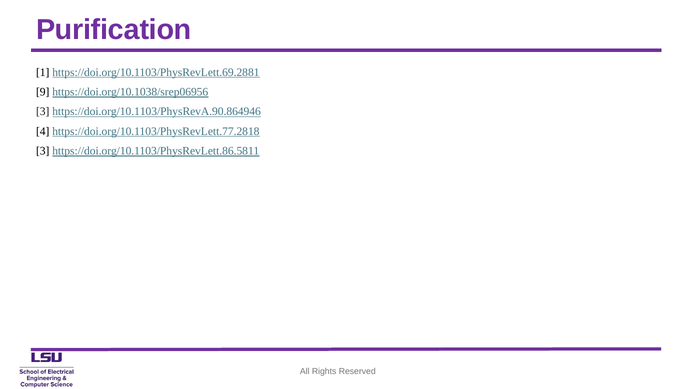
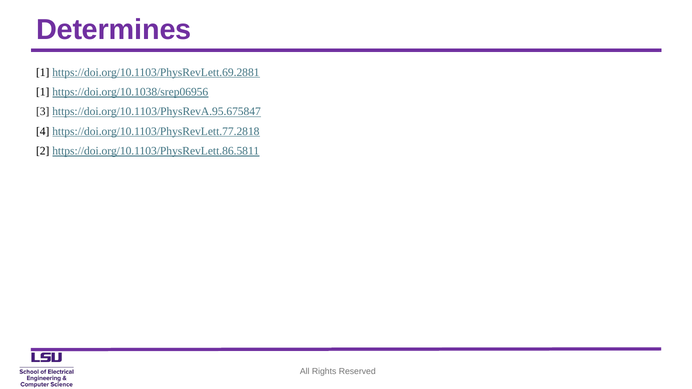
Purification: Purification -> Determines (114, 30)
9: 9 -> 1 (43, 92)
https://doi.org/10.1103/PhysRevA.90.864946: https://doi.org/10.1103/PhysRevA.90.864946 -> https://doi.org/10.1103/PhysRevA.95.675847 (157, 112)
3: 3 -> 2 (43, 151)
